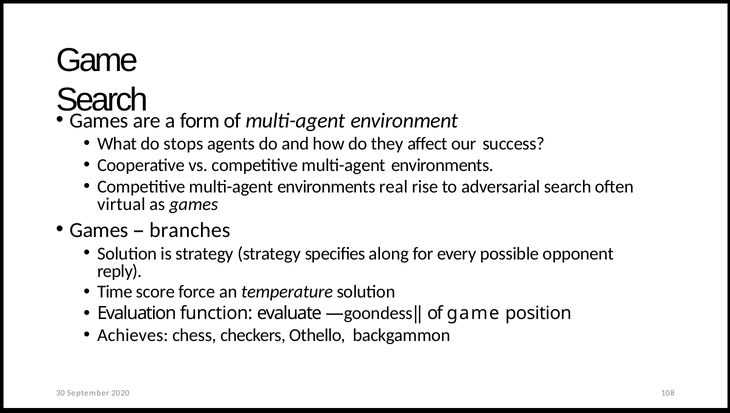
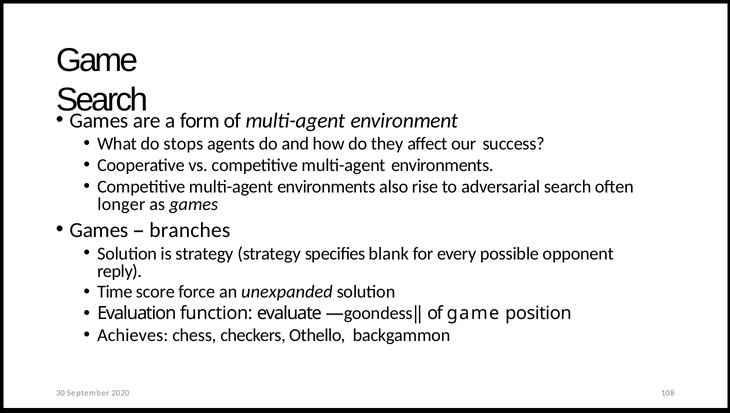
real: real -> also (394, 187)
virtual: virtual -> longer (121, 204)
along: along -> blank (389, 254)
temperature: temperature -> unexpanded (287, 292)
